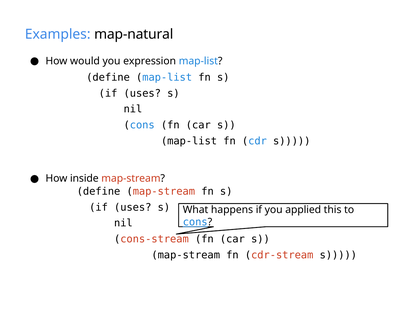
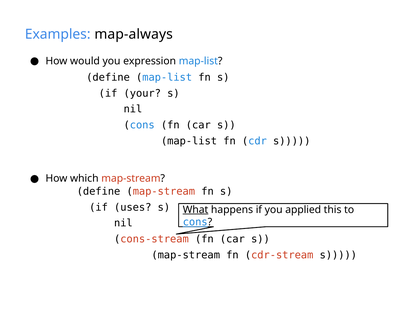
map-natural: map-natural -> map-always (134, 34)
uses: uses -> your (142, 93)
inside: inside -> which (84, 178)
What underline: none -> present (196, 209)
